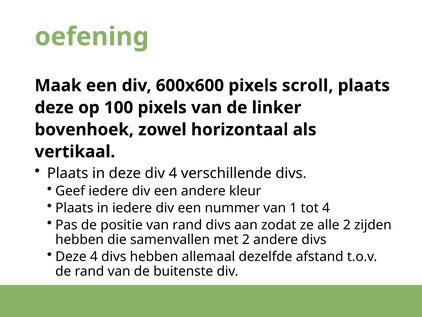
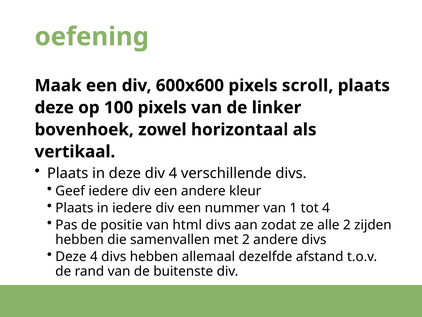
van rand: rand -> html (187, 225)
